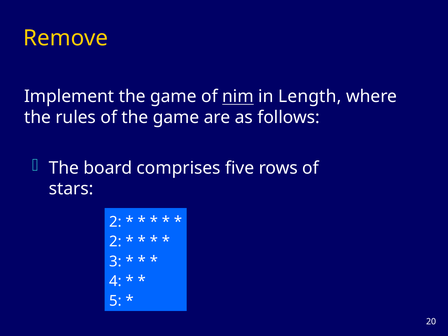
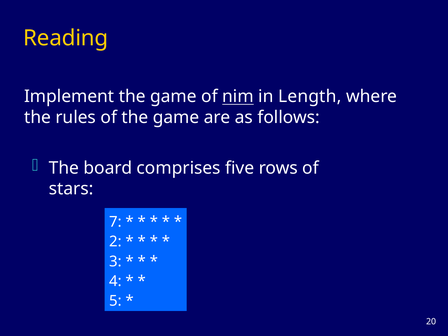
Remove: Remove -> Reading (66, 38)
2: 2 -> 7 (115, 222)
